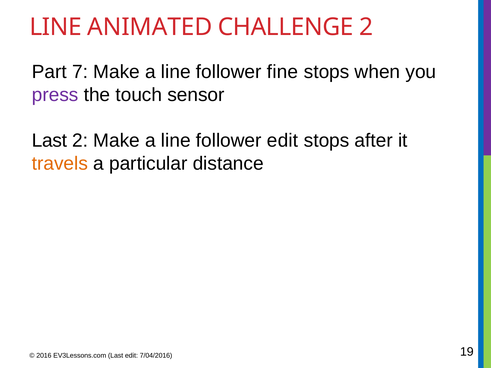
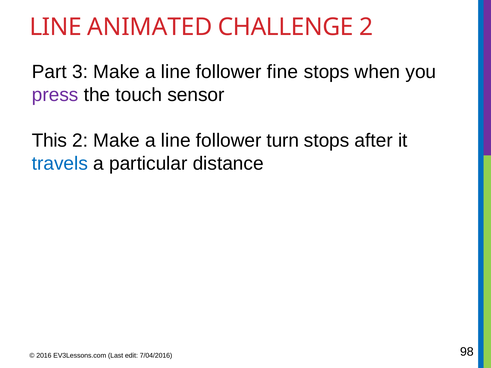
7: 7 -> 3 (80, 72)
Last: Last -> This (49, 141)
follower edit: edit -> turn (283, 141)
travels colour: orange -> blue (60, 164)
19: 19 -> 98 (467, 352)
